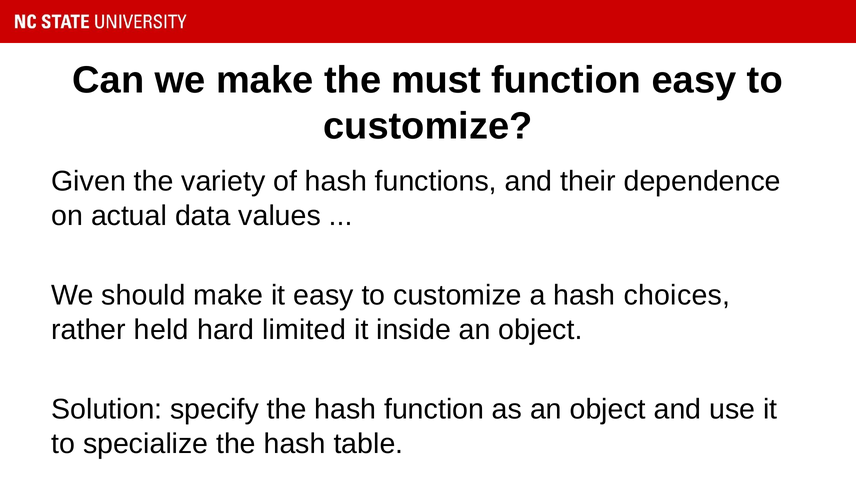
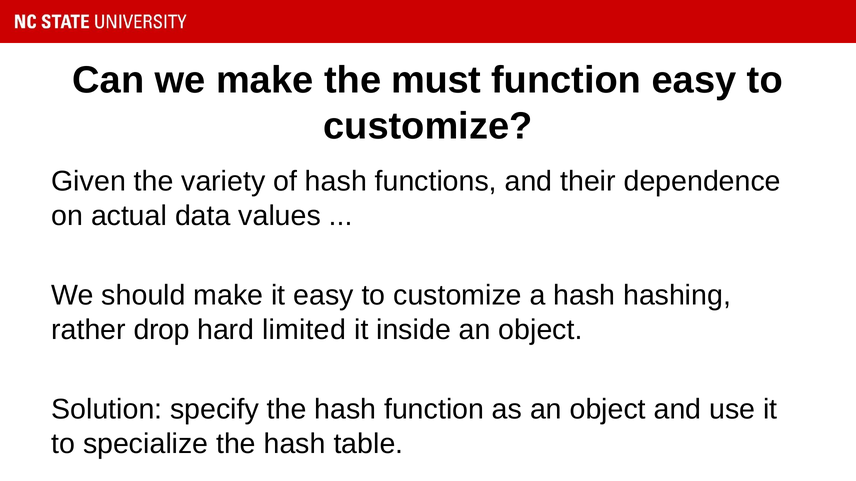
choices: choices -> hashing (677, 296)
held: held -> drop (162, 330)
